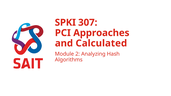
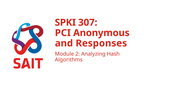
Approaches: Approaches -> Anonymous (101, 33)
Calculated: Calculated -> Responses (101, 43)
